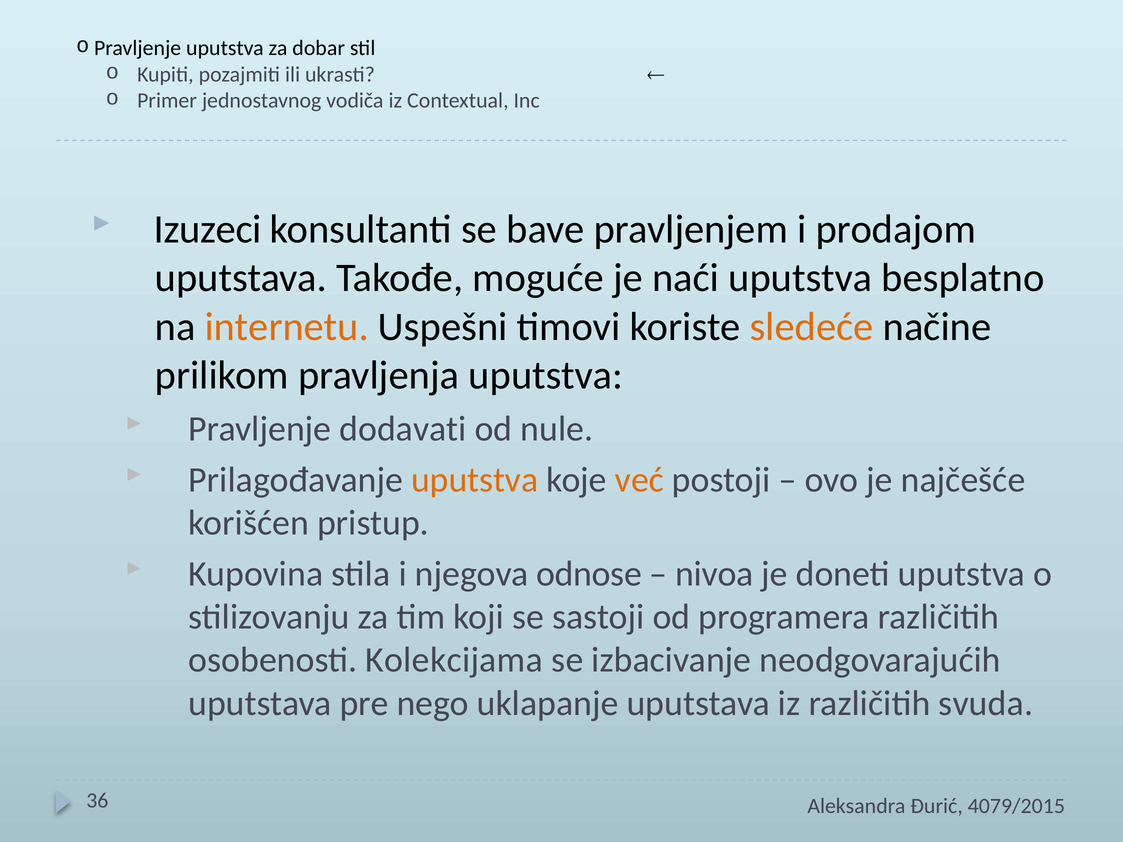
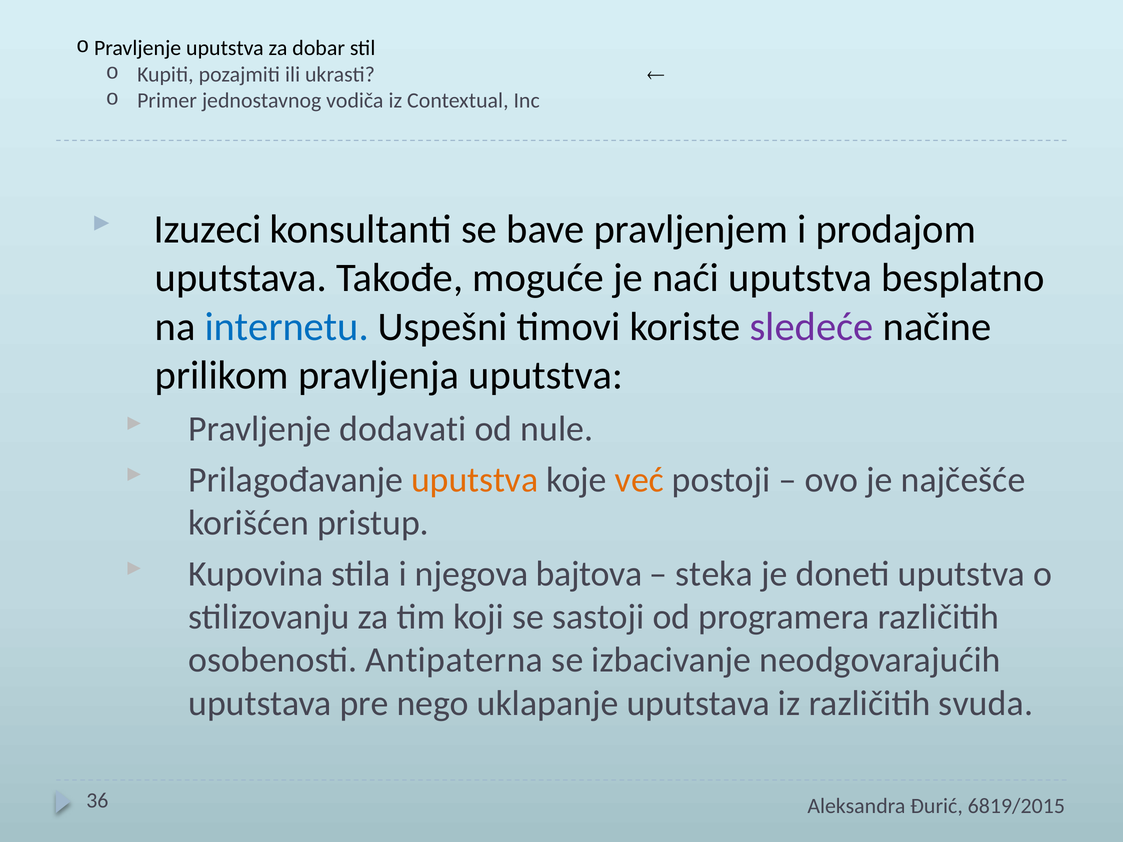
internetu colour: orange -> blue (287, 327)
sledeće colour: orange -> purple (812, 327)
odnose: odnose -> bajtova (589, 574)
nivoa: nivoa -> steka (714, 574)
Kolekcijama: Kolekcijama -> Antipaterna (454, 660)
4079/2015: 4079/2015 -> 6819/2015 (1016, 806)
